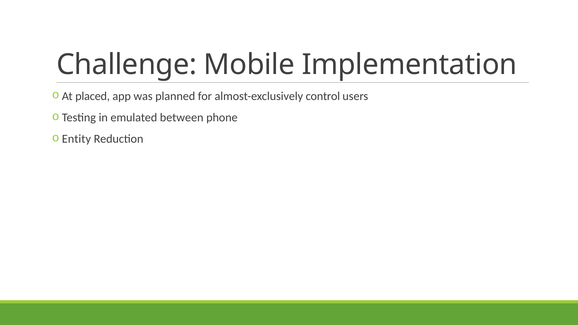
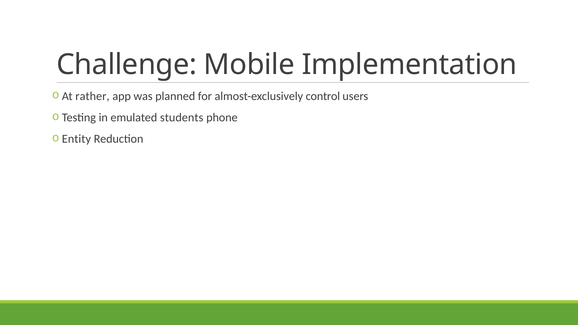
placed: placed -> rather (92, 96)
between: between -> students (182, 118)
